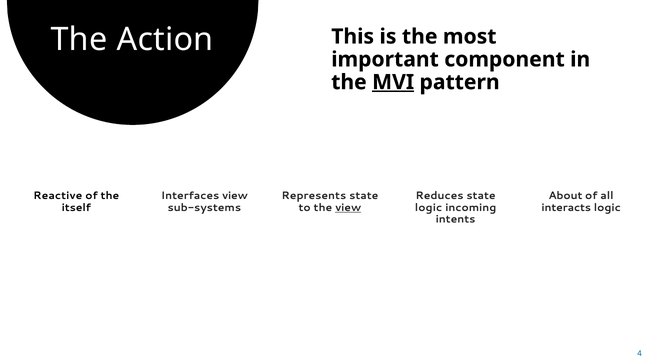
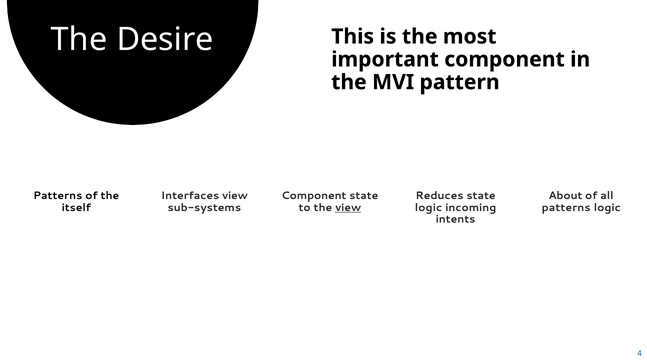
Action: Action -> Desire (165, 40)
MVI underline: present -> none (393, 82)
Reactive: Reactive -> Patterns (58, 196)
Represents: Represents -> Component (314, 196)
interacts: interacts -> patterns (566, 207)
